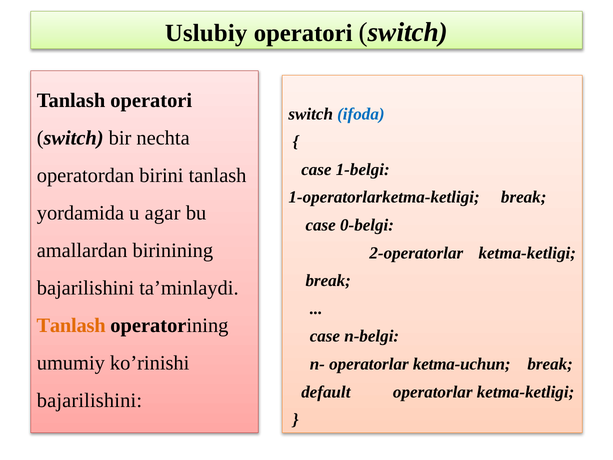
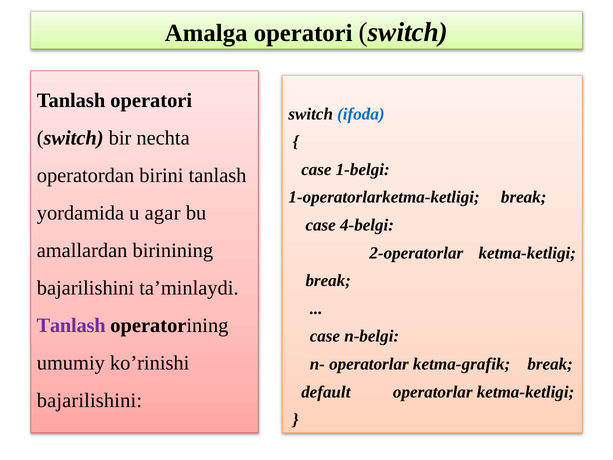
Uslubiy: Uslubiy -> Amalga (206, 33)
0-belgi: 0-belgi -> 4-belgi (367, 225)
Tanlash colour: orange -> purple (71, 325)
ketma-uchun: ketma-uchun -> ketma-grafik (462, 364)
